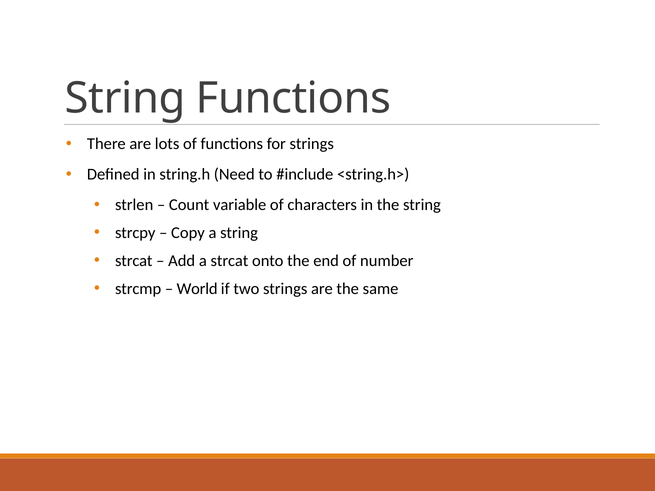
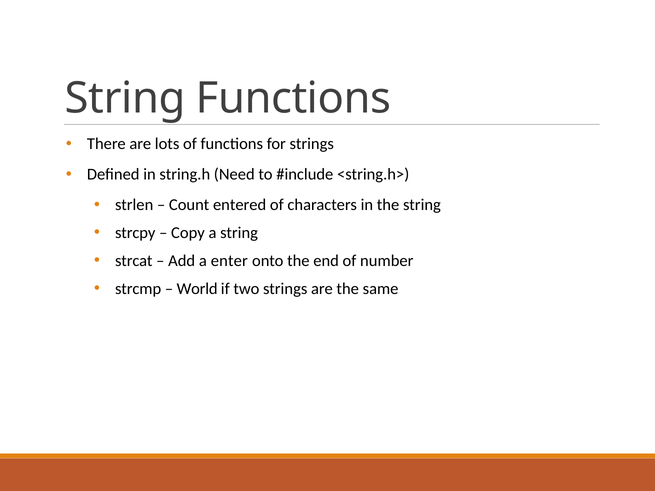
variable: variable -> entered (240, 205)
a strcat: strcat -> enter (229, 261)
